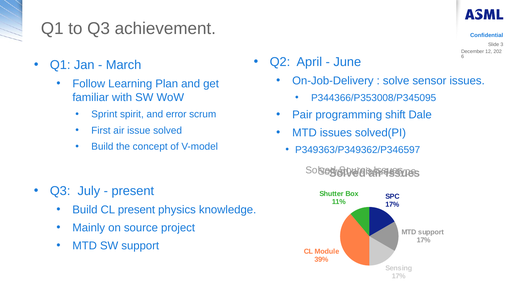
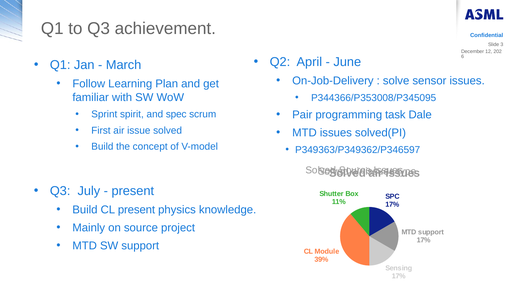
shift: shift -> task (395, 115)
error: error -> spec (176, 114)
